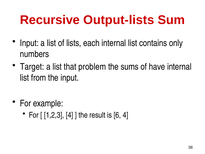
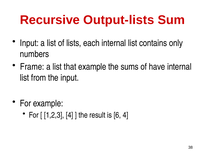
Target: Target -> Frame (32, 67)
that problem: problem -> example (92, 67)
